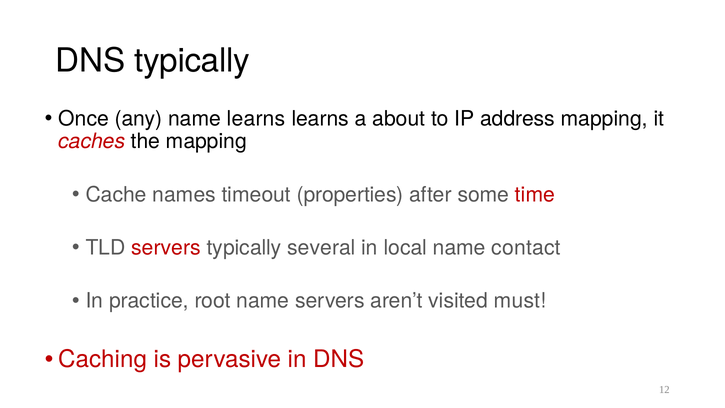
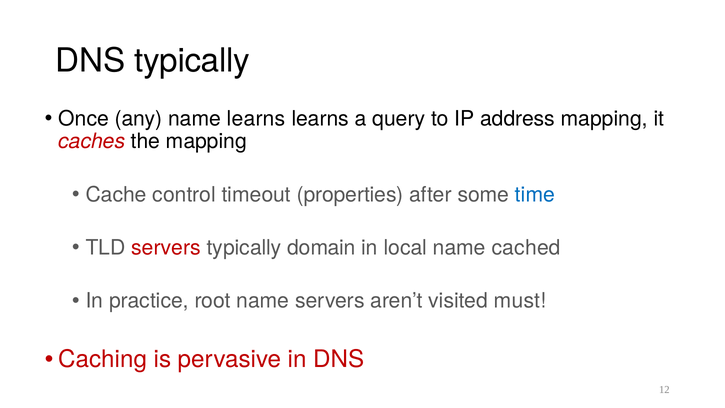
about: about -> query (399, 119)
names: names -> control (184, 194)
time colour: red -> blue (535, 194)
several: several -> domain (322, 248)
contact: contact -> cached (526, 248)
